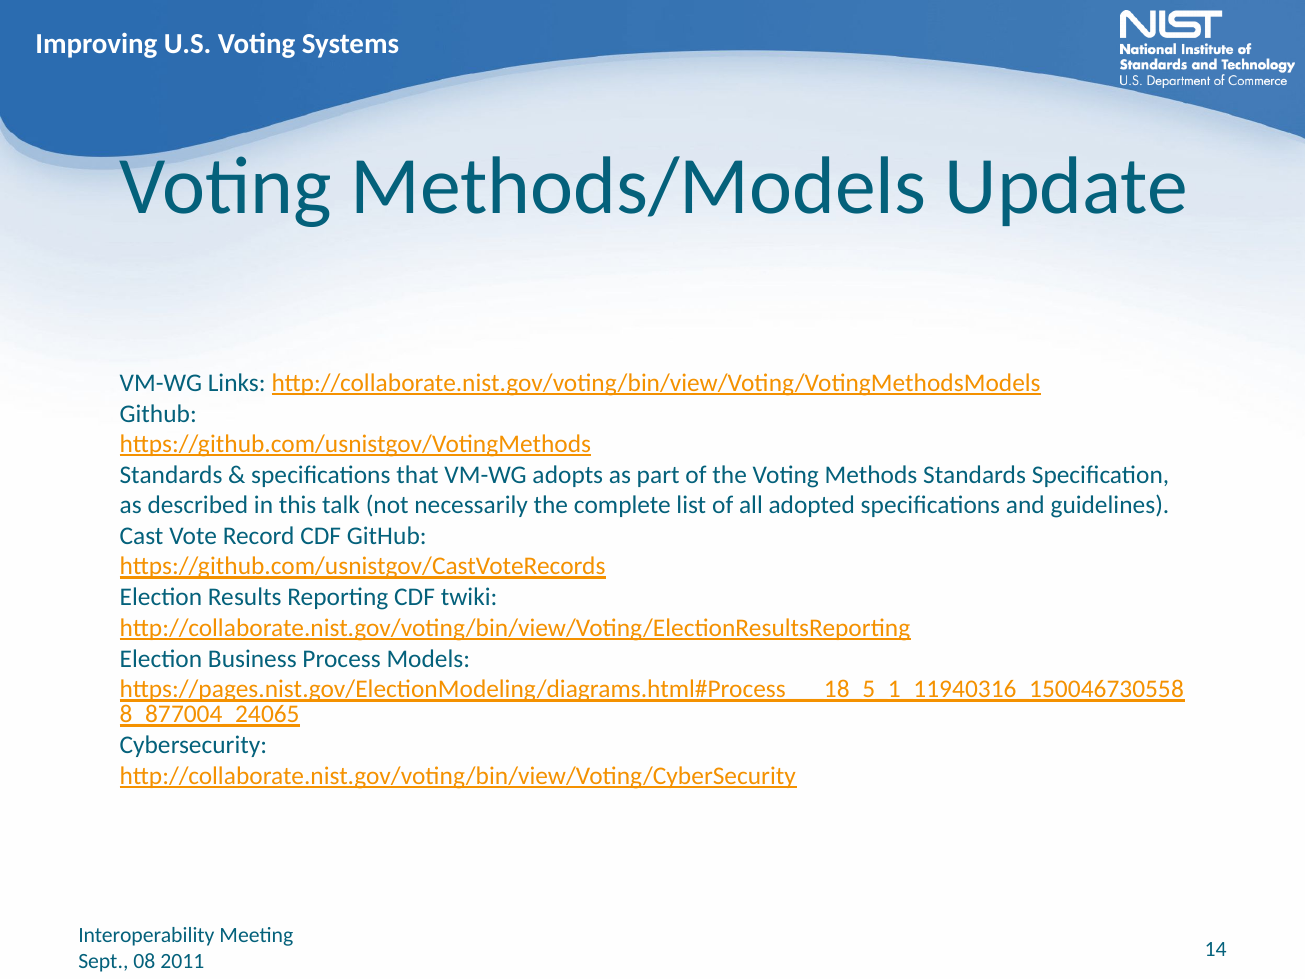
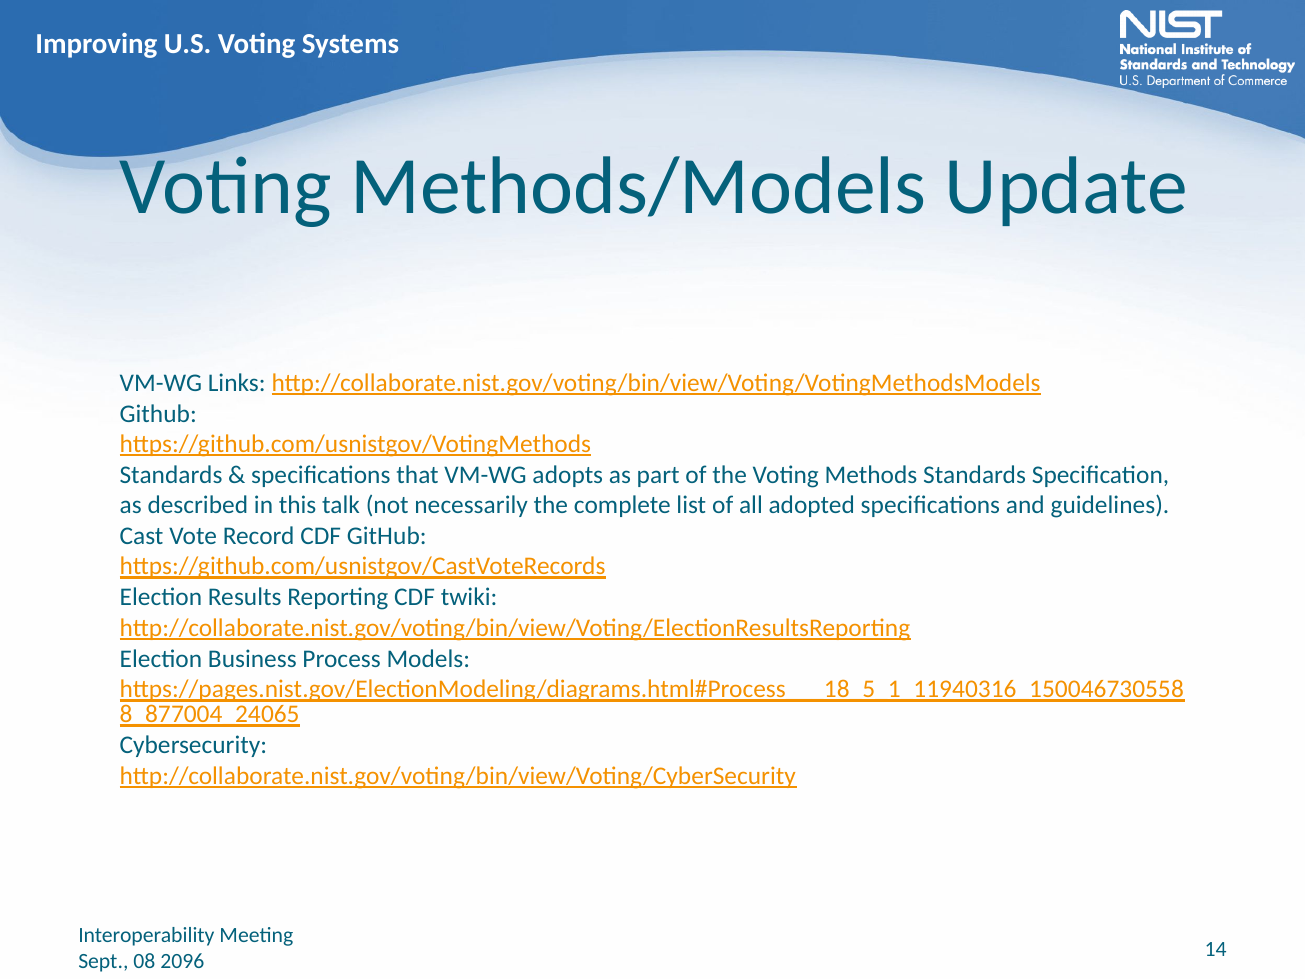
2011: 2011 -> 2096 (182, 961)
